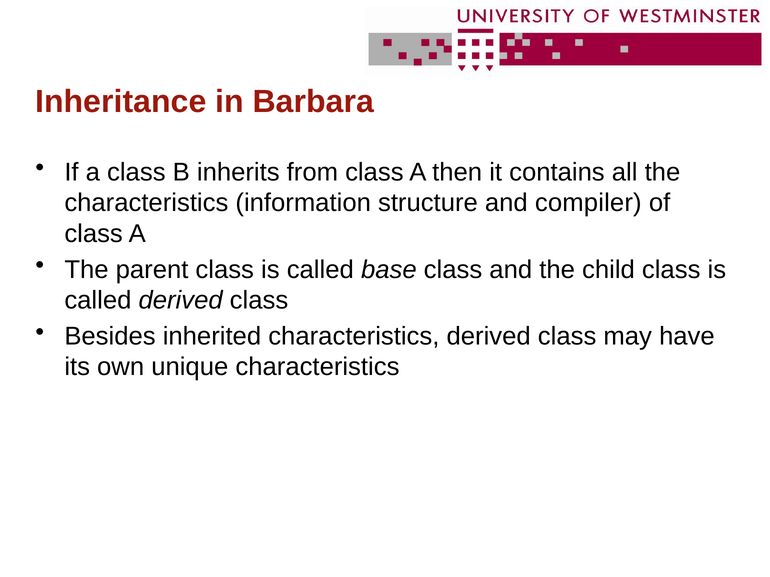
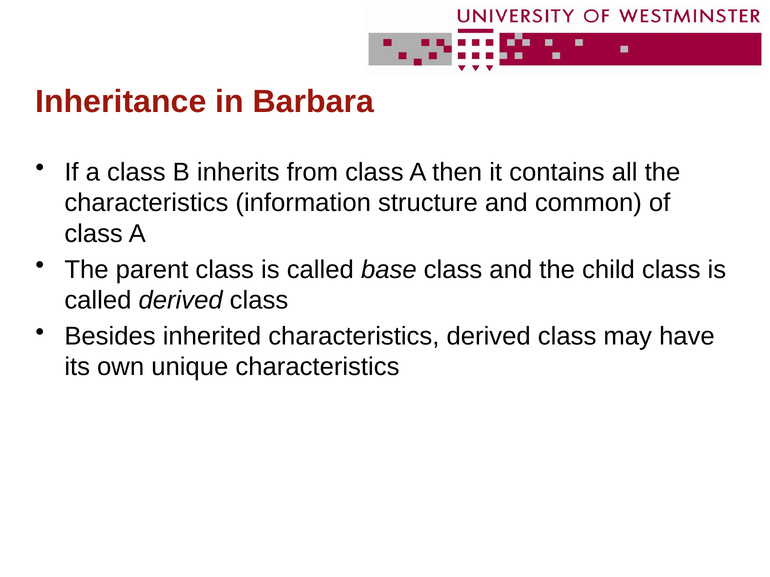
compiler: compiler -> common (588, 203)
